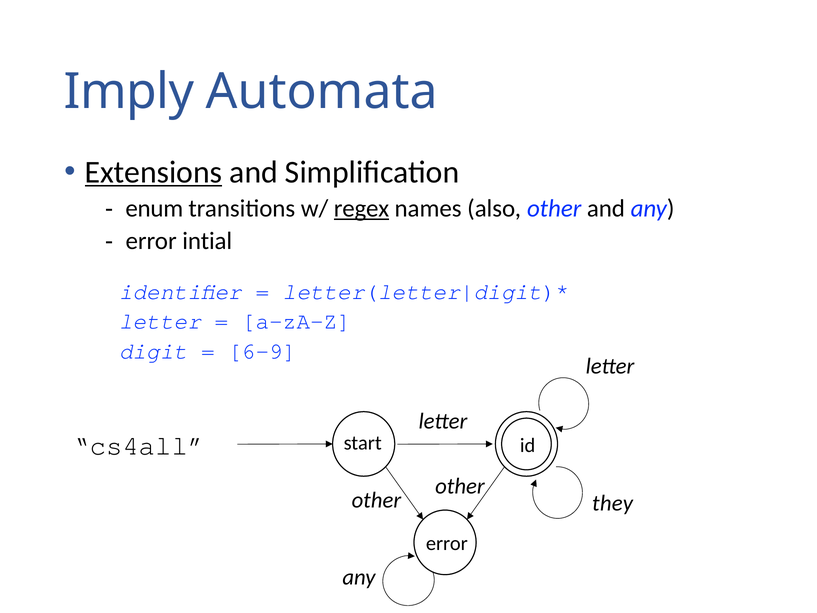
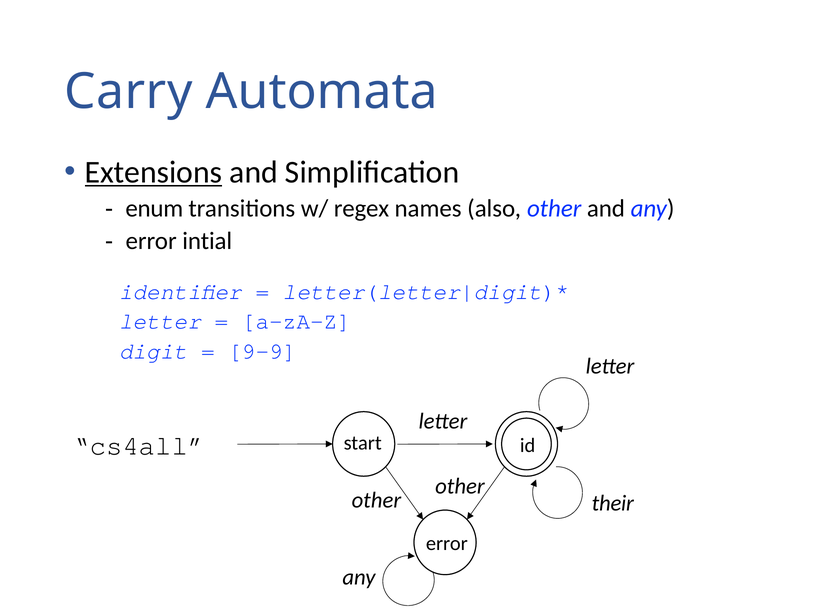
Imply: Imply -> Carry (128, 92)
regex underline: present -> none (361, 208)
6-9: 6-9 -> 9-9 (262, 351)
they: they -> their (613, 503)
